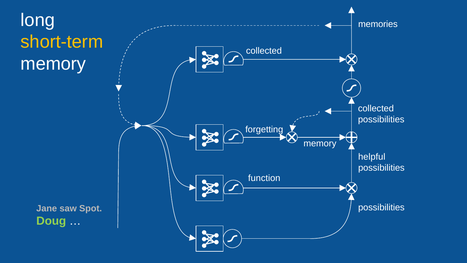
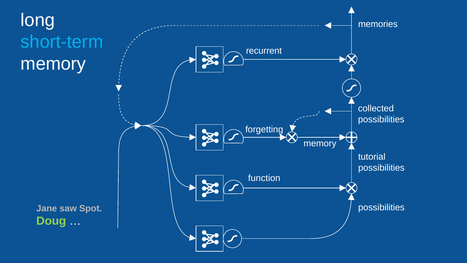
short-term colour: yellow -> light blue (62, 42)
collected: collected -> recurrent (264, 51)
helpful: helpful -> tutorial (372, 157)
